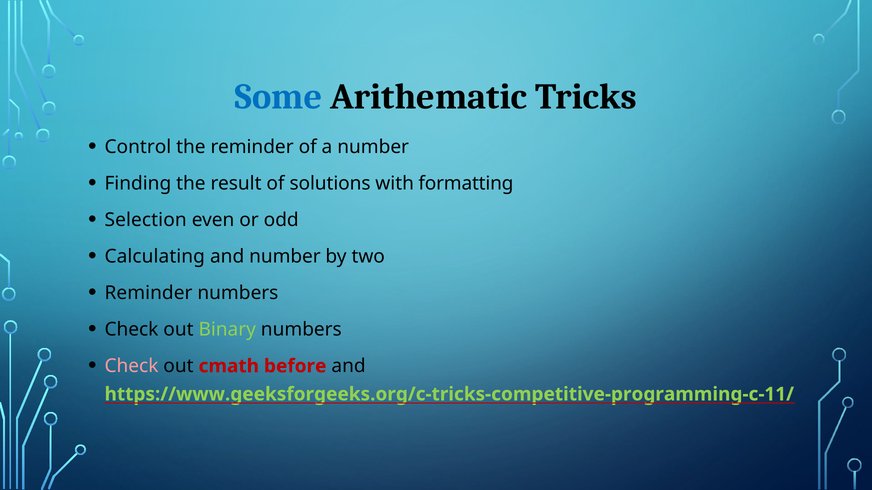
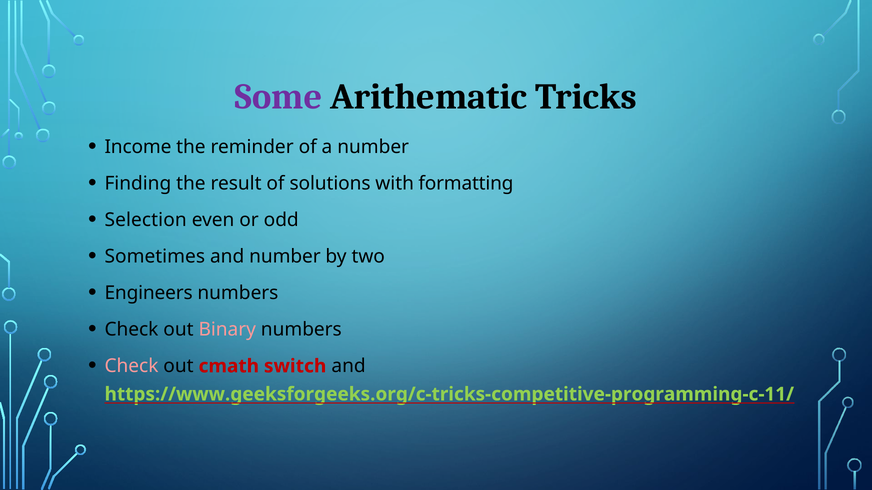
Some colour: blue -> purple (279, 97)
Control: Control -> Income (138, 147)
Calculating: Calculating -> Sometimes (155, 257)
Reminder: Reminder -> Engineers (149, 293)
Binary colour: light green -> pink (227, 330)
before: before -> switch (295, 366)
